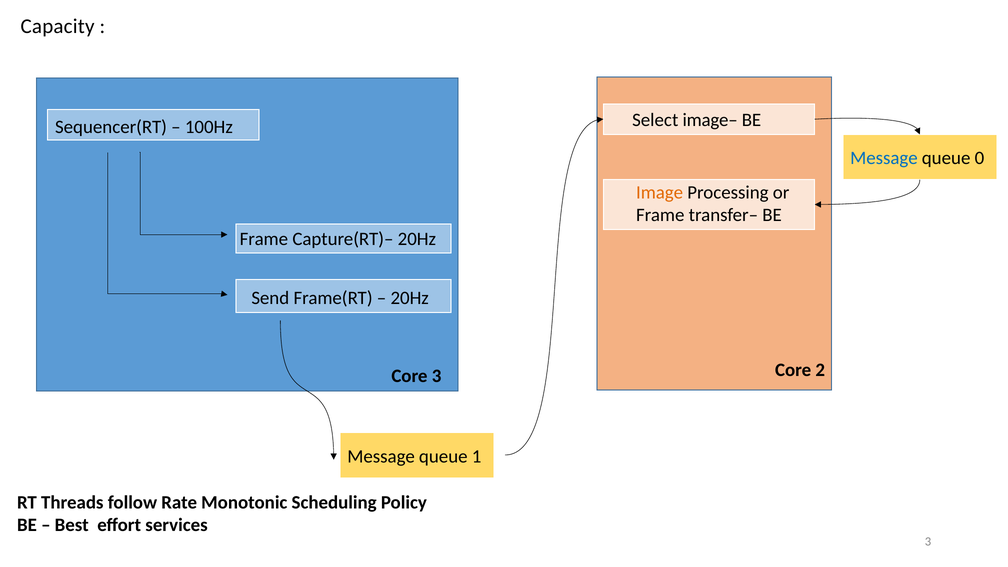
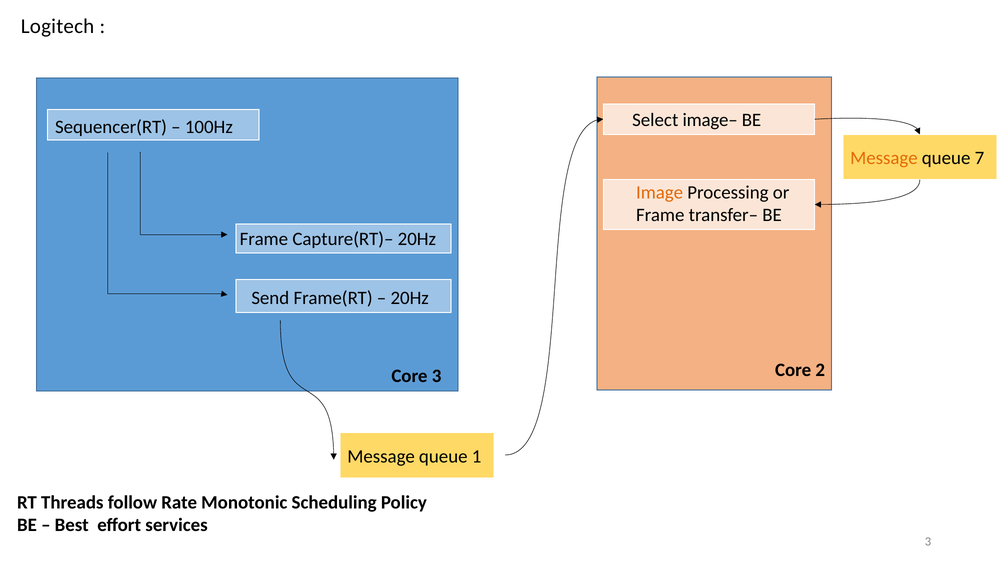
Capacity: Capacity -> Logitech (58, 26)
Message colour: blue -> orange (884, 158)
0: 0 -> 7 (979, 158)
